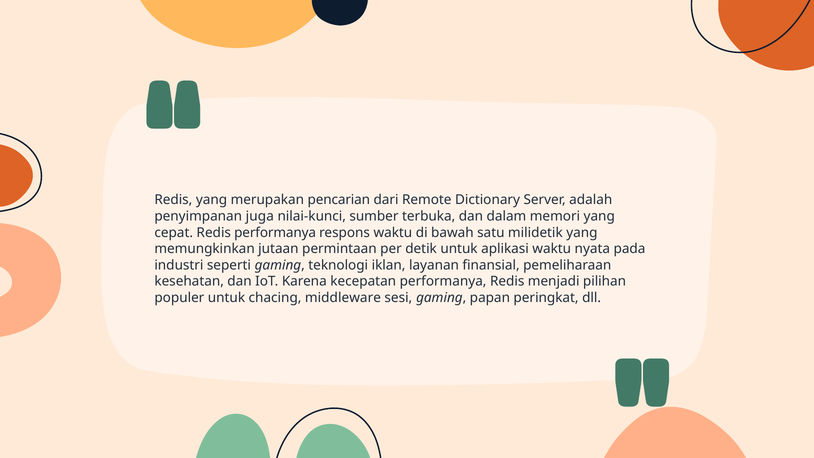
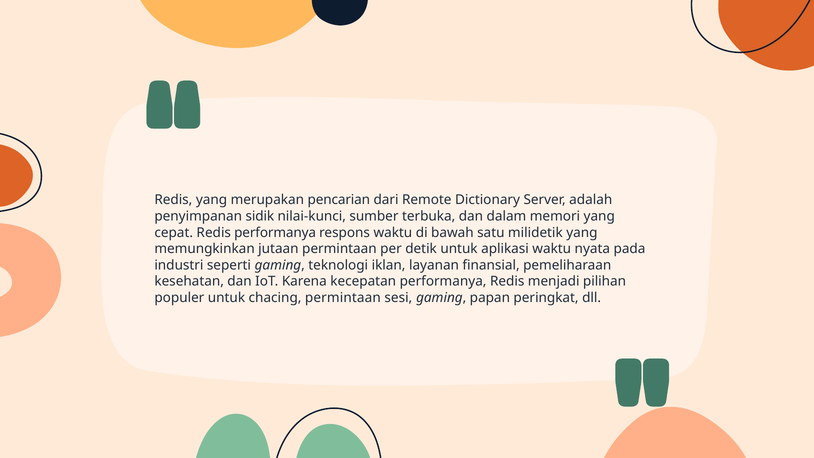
juga: juga -> sidik (260, 216)
chacing middleware: middleware -> permintaan (343, 298)
